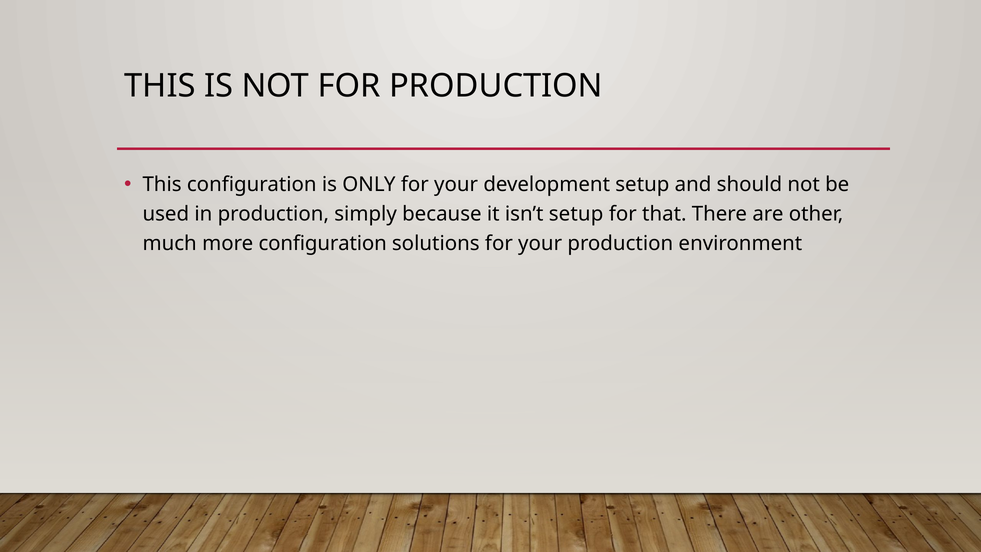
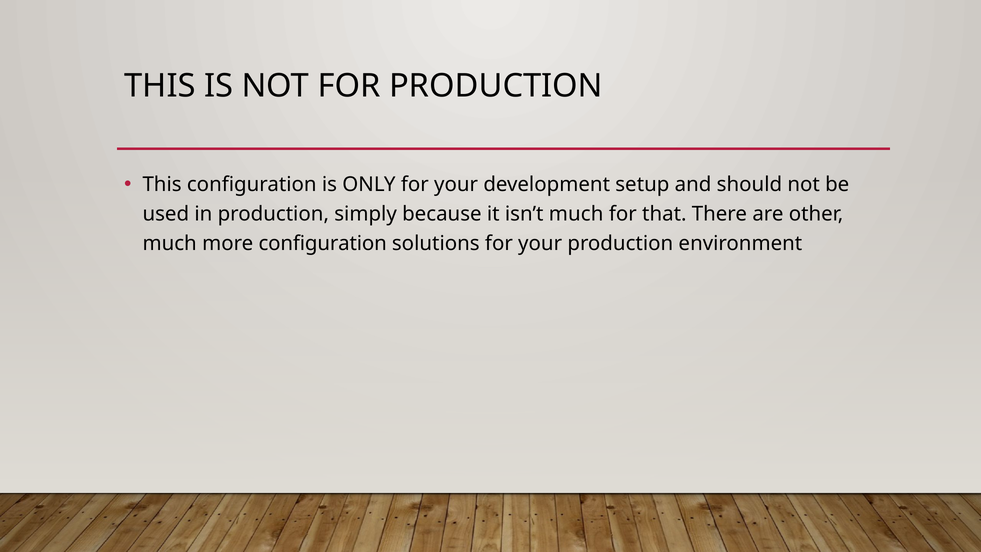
isn’t setup: setup -> much (576, 214)
